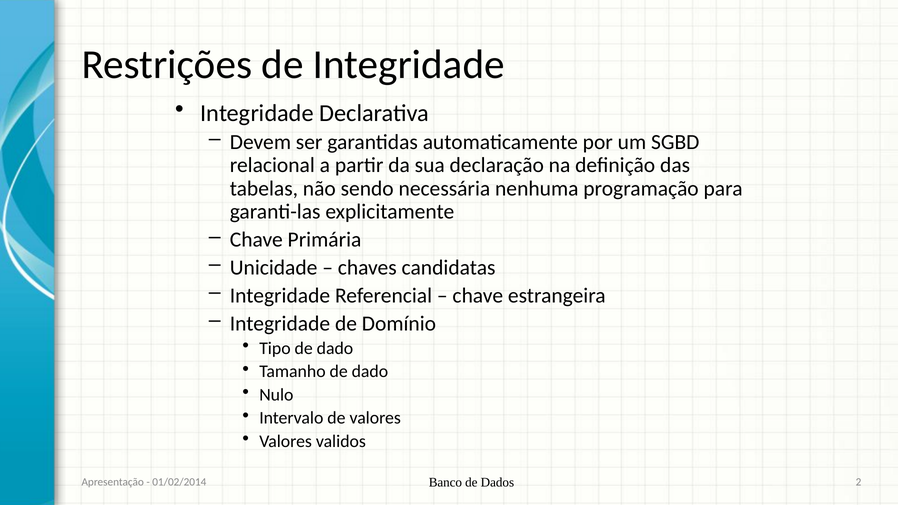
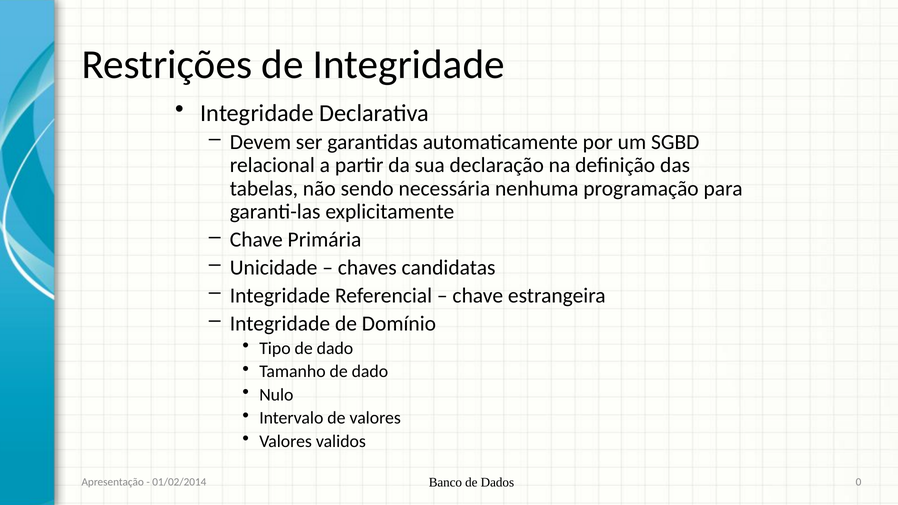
2: 2 -> 0 (859, 482)
